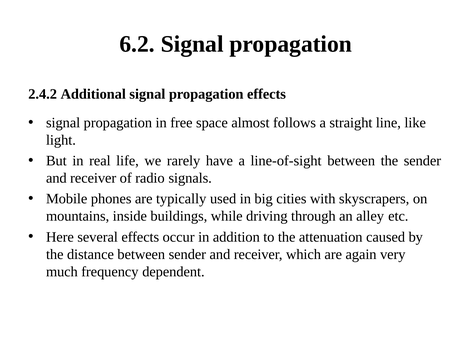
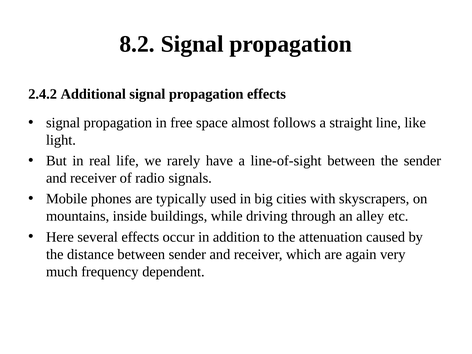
6.2: 6.2 -> 8.2 (137, 44)
